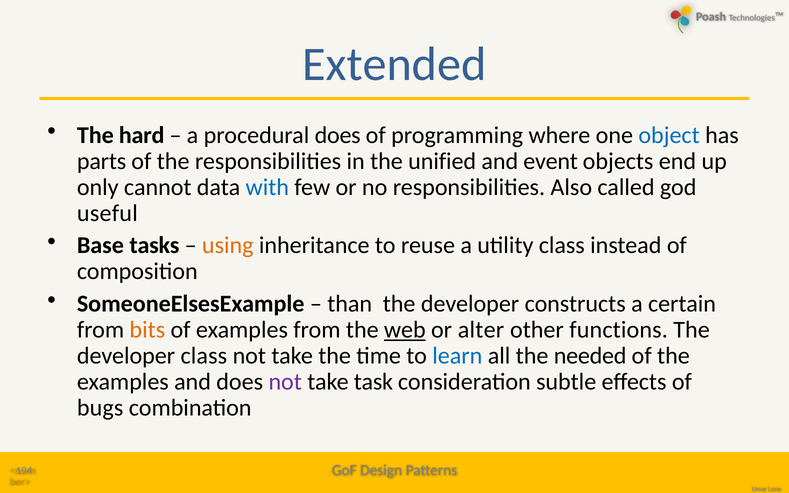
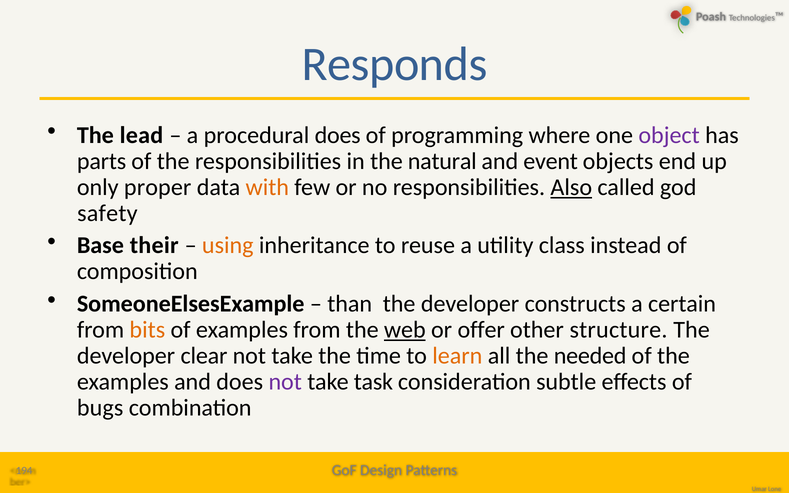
Extended: Extended -> Responds (395, 64)
hard: hard -> lead (141, 135)
object colour: blue -> purple (669, 135)
unified: unified -> natural (442, 161)
cannot: cannot -> proper (158, 187)
with colour: blue -> orange (267, 187)
Also underline: none -> present (571, 187)
useful: useful -> safety (107, 213)
tasks: tasks -> their (154, 246)
alter: alter -> offer (481, 330)
functions: functions -> structure (619, 330)
developer class: class -> clear (204, 356)
learn colour: blue -> orange (457, 356)
